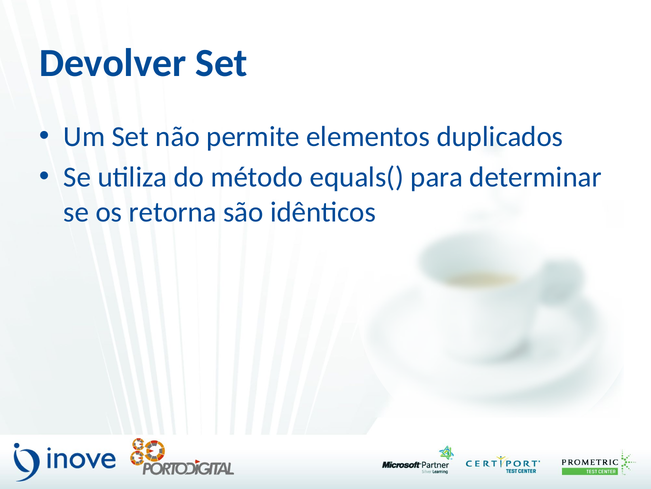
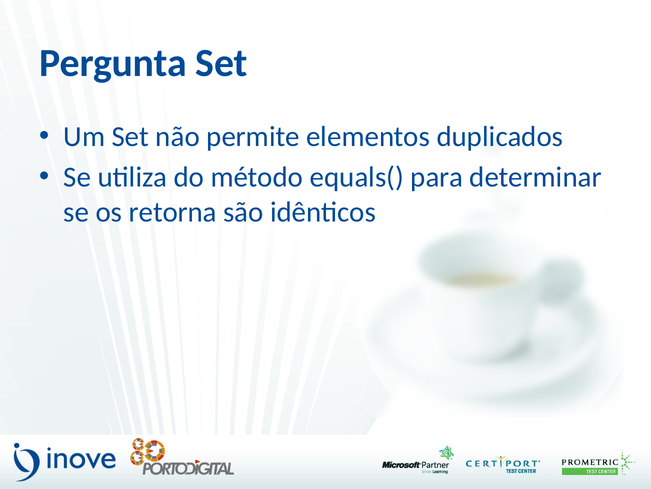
Devolver: Devolver -> Pergunta (113, 63)
